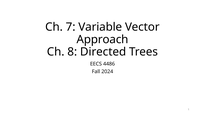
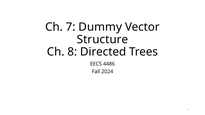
Variable: Variable -> Dummy (100, 27)
Approach: Approach -> Structure (102, 39)
